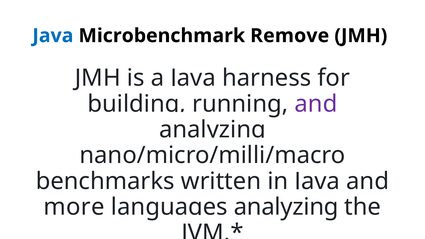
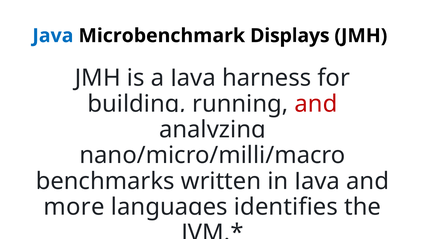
Remove: Remove -> Displays (290, 36)
and colour: purple -> red (316, 104)
analyzing: analyzing -> identifies (286, 207)
